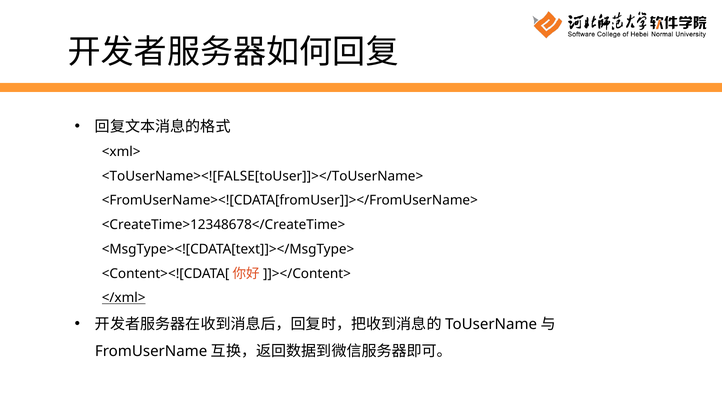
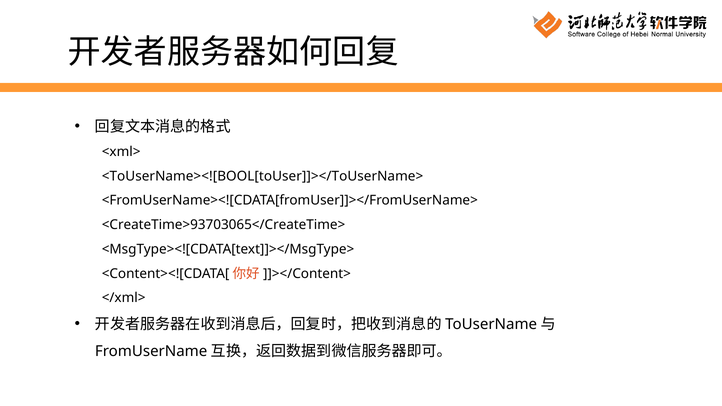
<ToUserName><![FALSE[toUser]]></ToUserName>: <ToUserName><![FALSE[toUser]]></ToUserName> -> <ToUserName><![BOOL[toUser]]></ToUserName> (263, 176)
<CreateTime>12348678</CreateTime>: <CreateTime>12348678</CreateTime> -> <CreateTime>93703065</CreateTime> (224, 225)
</xml> underline: present -> none (124, 298)
